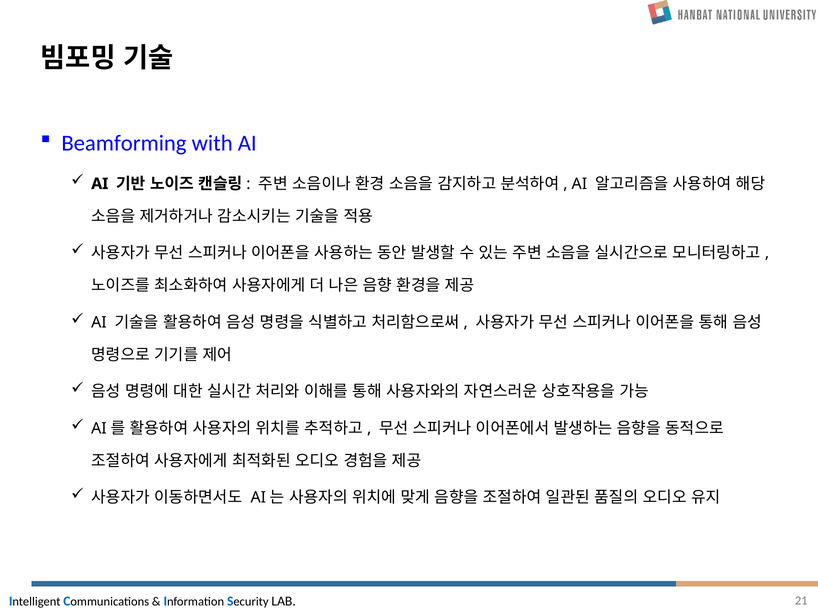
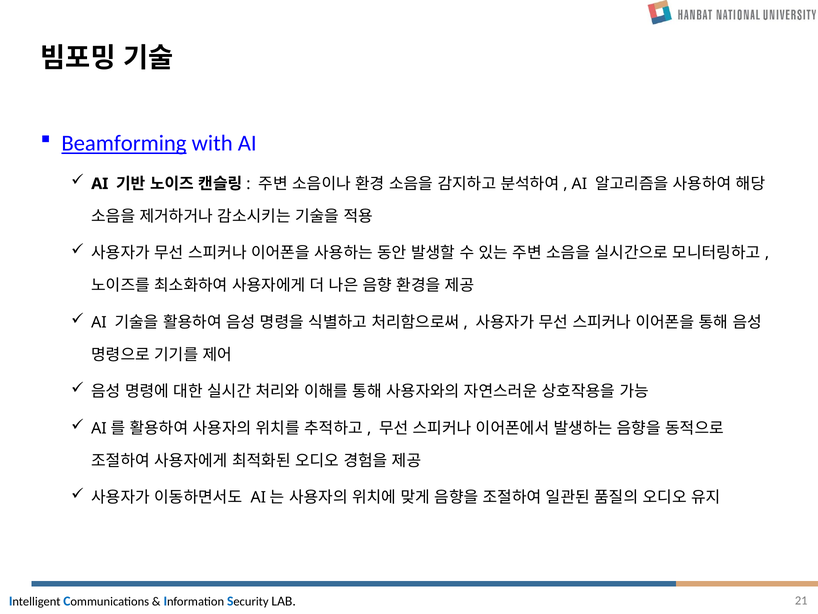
Beamforming underline: none -> present (124, 143)
